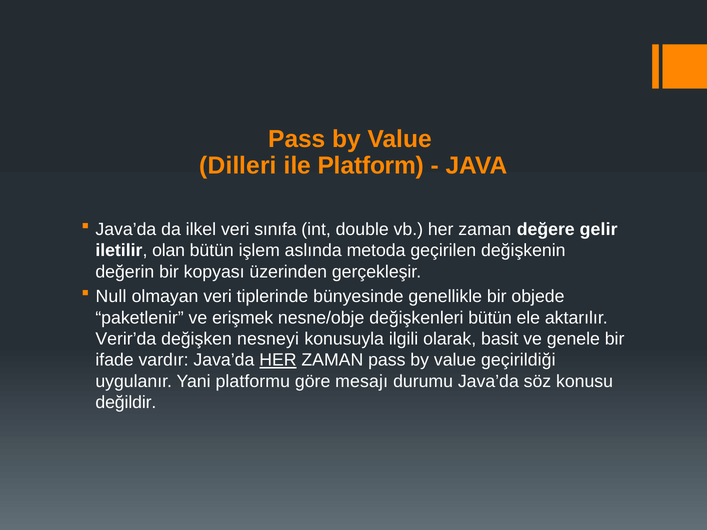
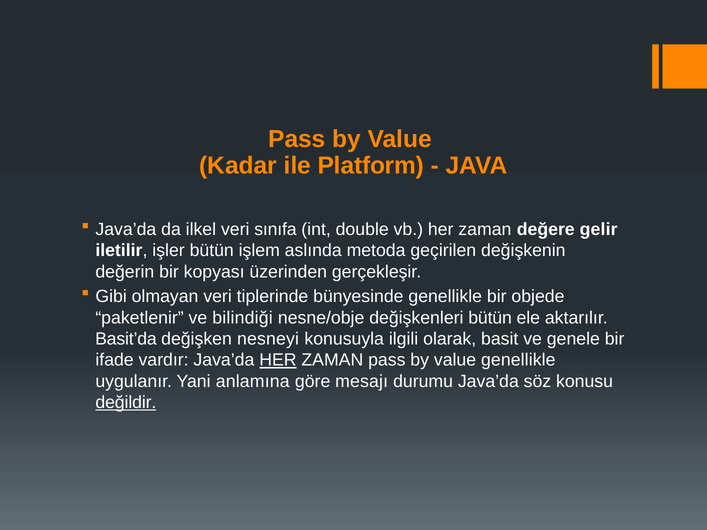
Dilleri: Dilleri -> Kadar (238, 166)
olan: olan -> işler (169, 251)
Null: Null -> Gibi (111, 297)
erişmek: erişmek -> bilindiği (243, 318)
Verir’da: Verir’da -> Basit’da (126, 339)
value geçirildiği: geçirildiği -> genellikle (518, 360)
platformu: platformu -> anlamına (253, 382)
değildir underline: none -> present (126, 403)
